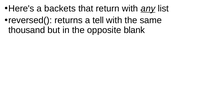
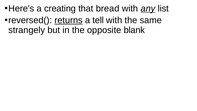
backets: backets -> creating (60, 8)
return: return -> bread (108, 8)
returns underline: none -> present (69, 20)
thousand: thousand -> strangely (27, 30)
